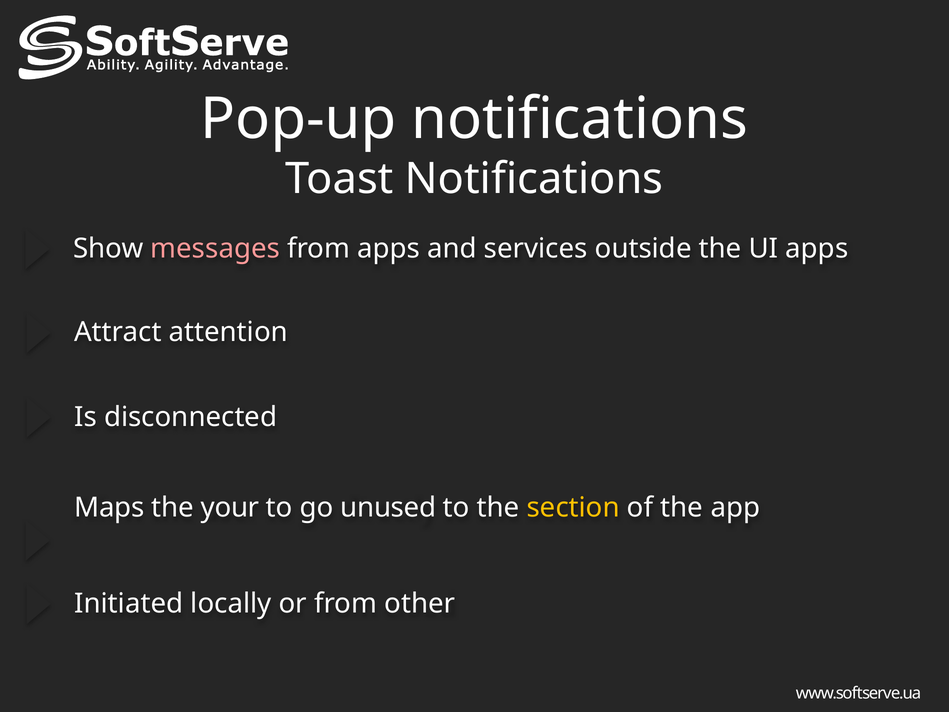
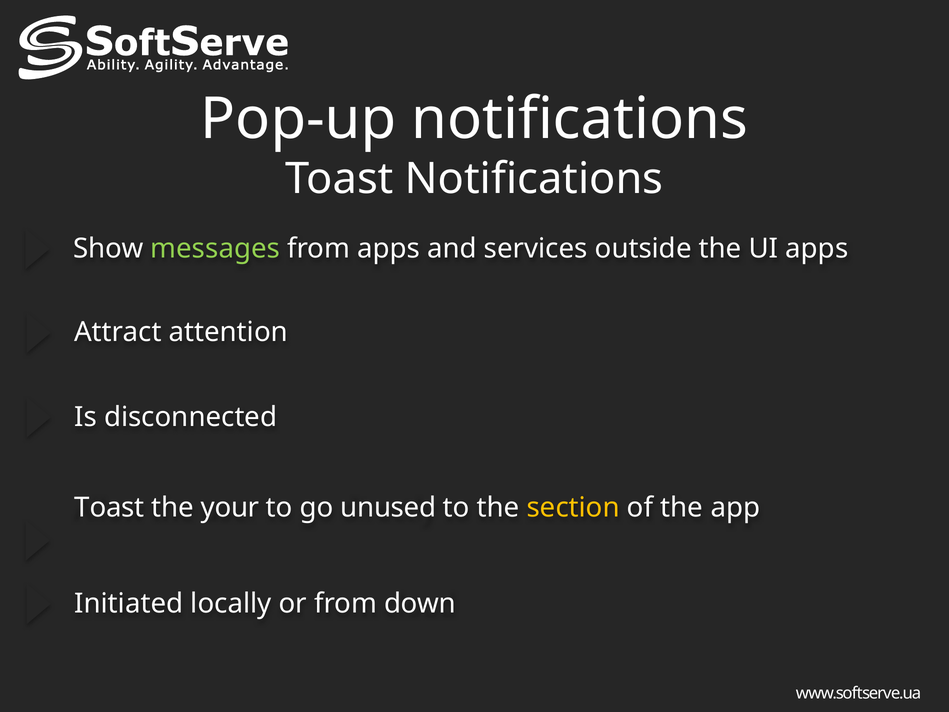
messages colour: pink -> light green (215, 249)
Maps: Maps -> Toast (109, 508)
other: other -> down (420, 603)
